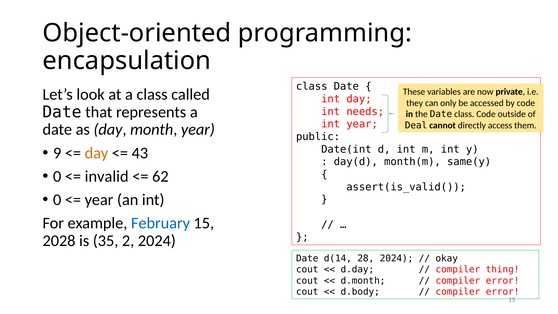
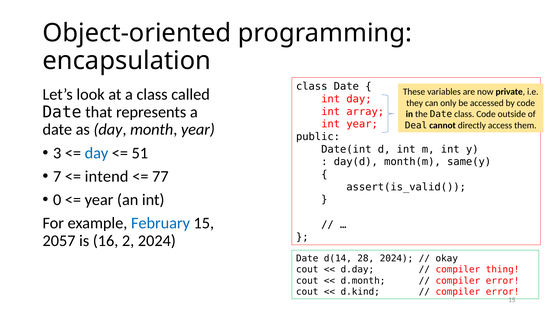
needs: needs -> array (365, 112)
9: 9 -> 3 (57, 153)
day colour: orange -> blue (96, 153)
43: 43 -> 51 (140, 153)
0: 0 -> 7 (57, 176)
invalid: invalid -> intend (107, 176)
62: 62 -> 77 (160, 176)
2028: 2028 -> 2057 (59, 241)
35: 35 -> 16 (106, 241)
d.body: d.body -> d.kind (360, 292)
